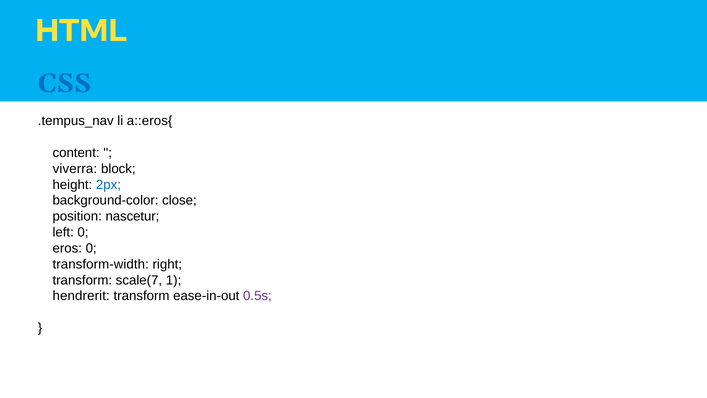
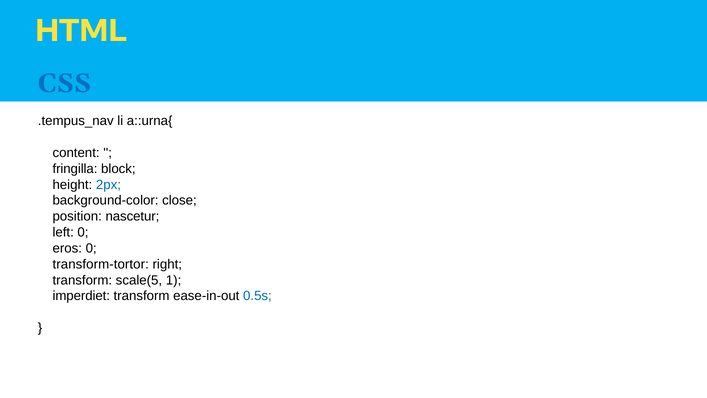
a::eros{: a::eros{ -> a::urna{ (150, 121)
viverra: viverra -> fringilla (75, 169)
transform-width: transform-width -> transform-tortor (101, 264)
scale(7: scale(7 -> scale(5 (139, 280)
hendrerit: hendrerit -> imperdiet (81, 296)
0.5s colour: purple -> blue (257, 296)
